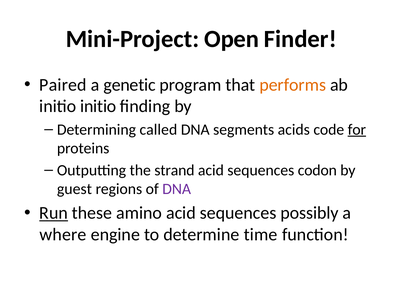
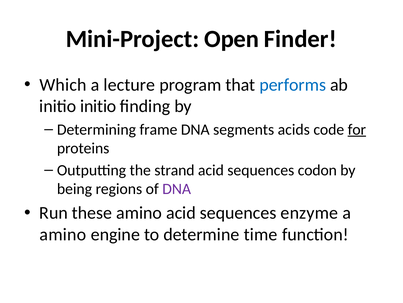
Paired: Paired -> Which (63, 85)
genetic: genetic -> lecture (129, 85)
performs colour: orange -> blue (293, 85)
called: called -> frame (158, 129)
guest: guest -> being (74, 189)
Run underline: present -> none (54, 213)
possibly: possibly -> enzyme (309, 213)
where: where -> amino (63, 234)
